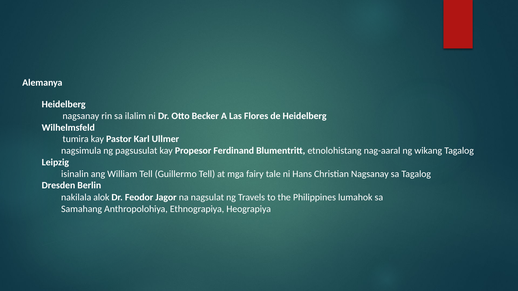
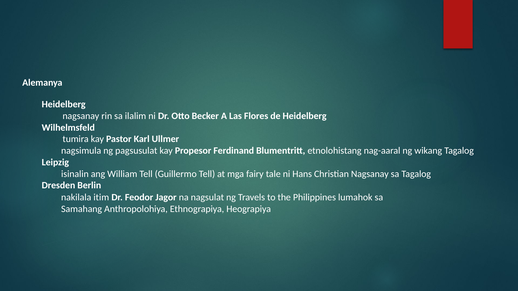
alok: alok -> itim (101, 197)
